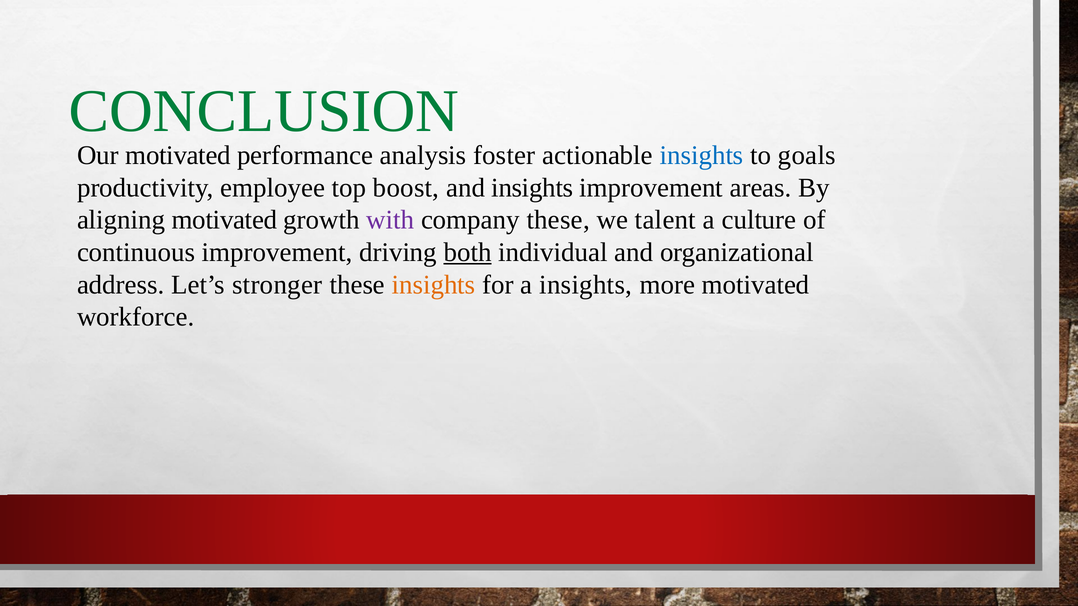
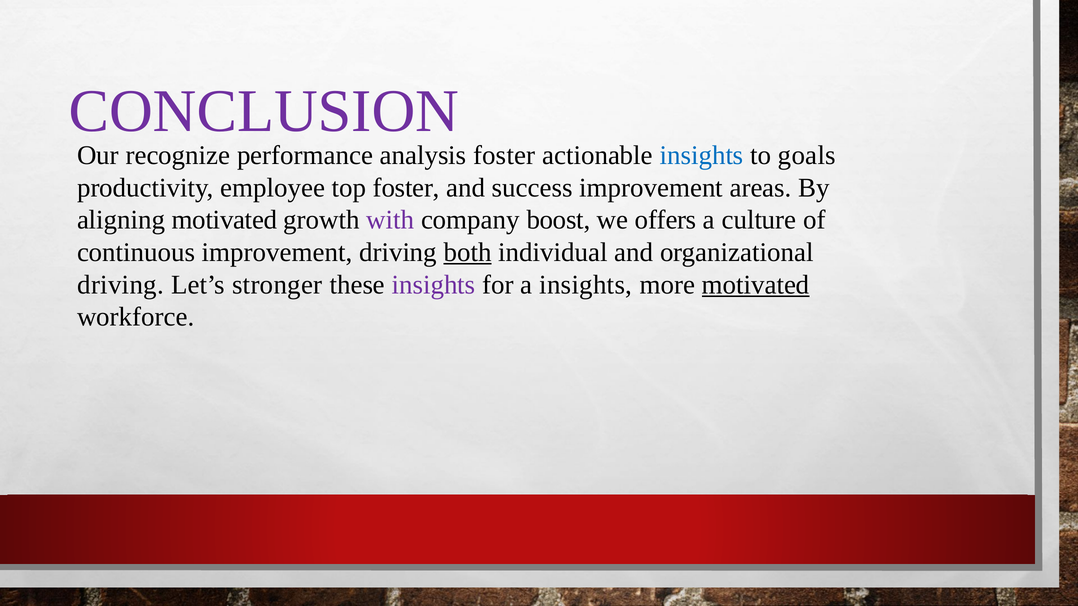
CONCLUSION colour: green -> purple (264, 111)
Our motivated: motivated -> recognize (178, 155)
top boost: boost -> foster (406, 188)
and insights: insights -> success (532, 188)
company these: these -> boost (558, 220)
talent: talent -> offers (666, 220)
address: address -> driving (121, 285)
insights colour: orange -> purple (434, 285)
motivated underline: none -> present (756, 285)
